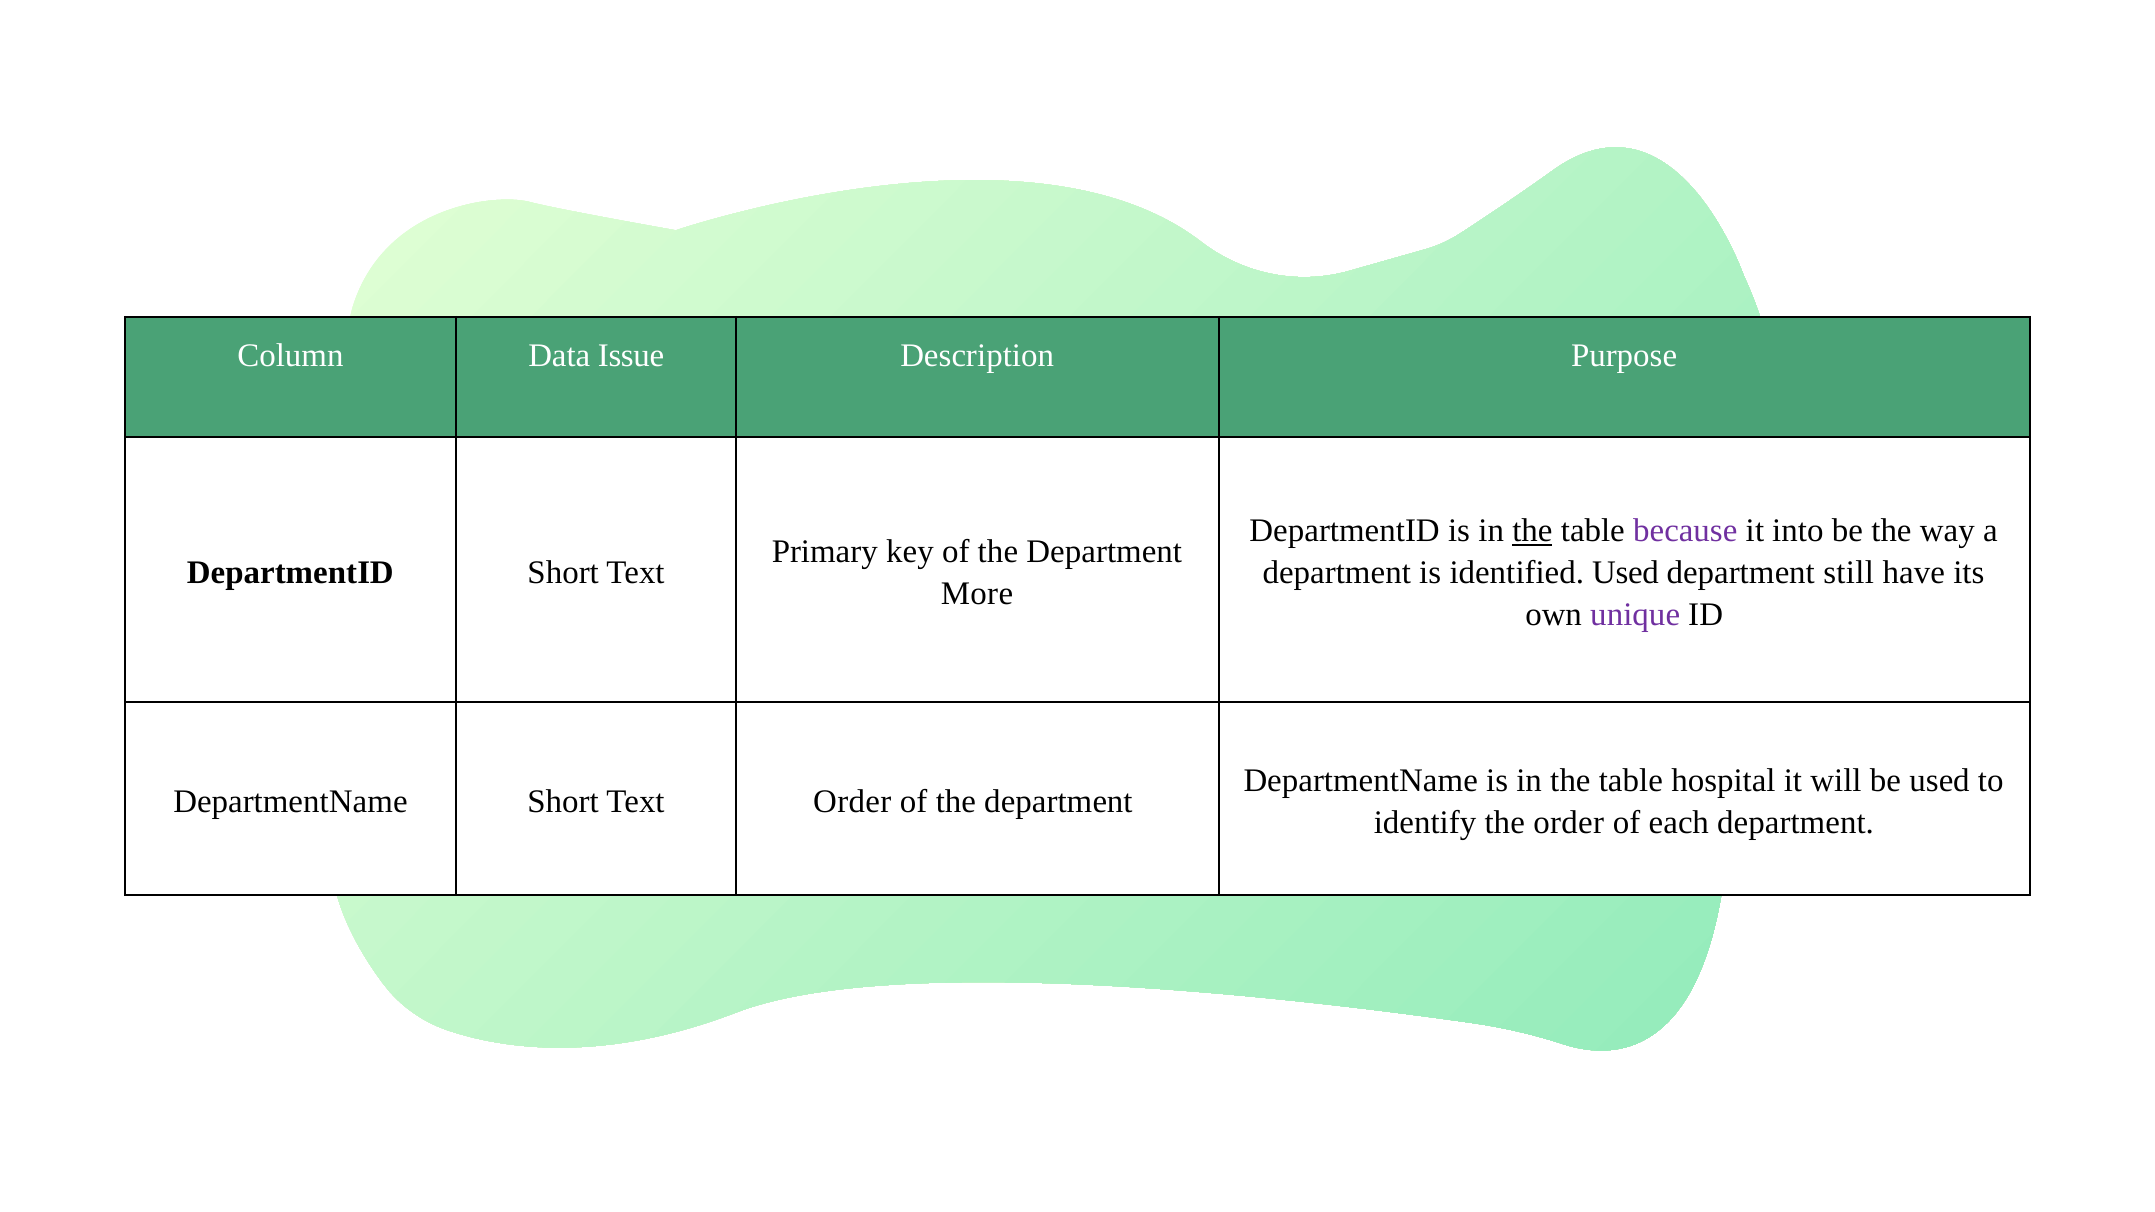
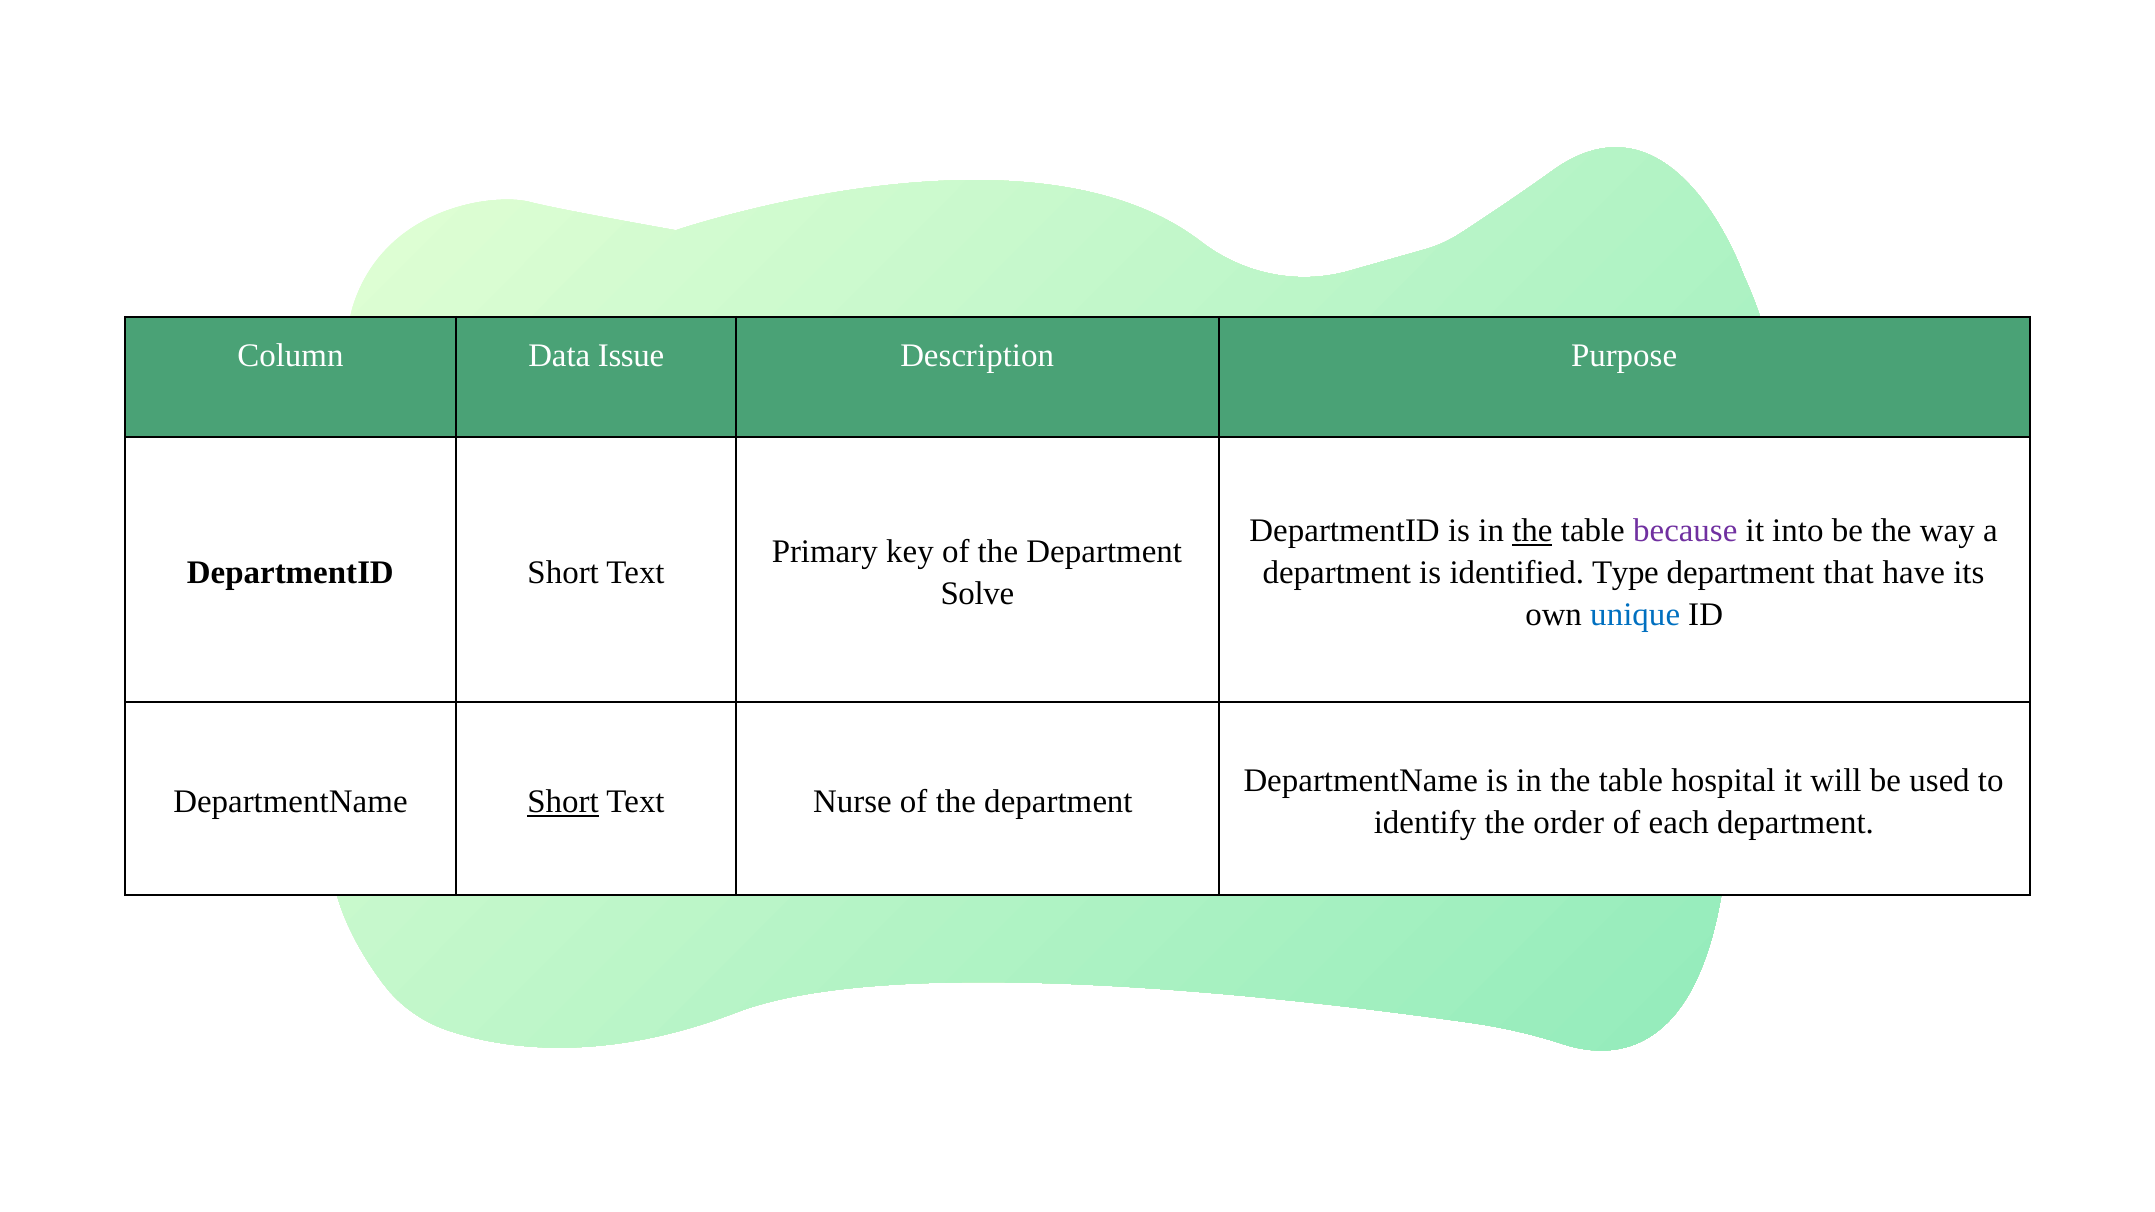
identified Used: Used -> Type (1625, 573)
still: still -> that (1849, 573)
More: More -> Solve (977, 594)
unique colour: purple -> blue (1635, 615)
Short underline: none -> present (563, 802)
Text Order: Order -> Nurse (852, 802)
